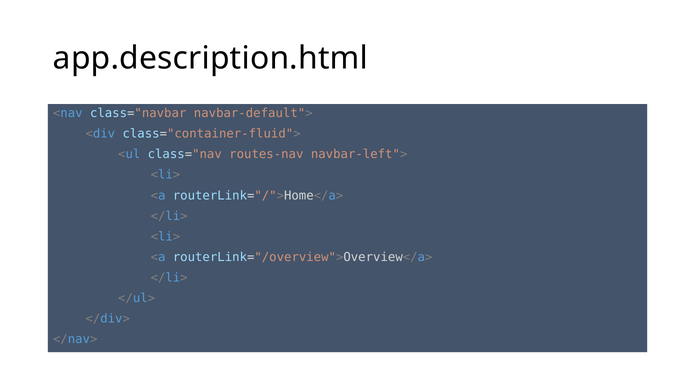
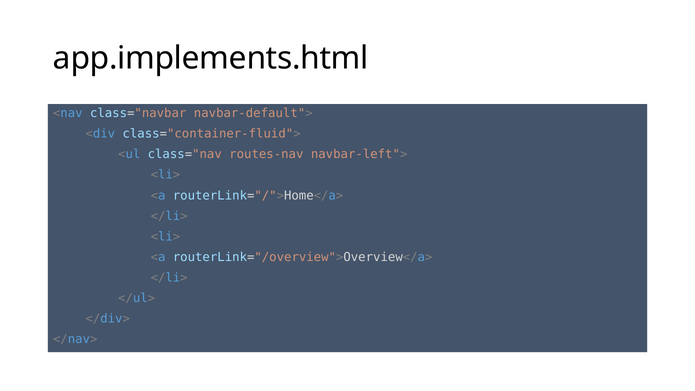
app.description.html: app.description.html -> app.implements.html (211, 58)
